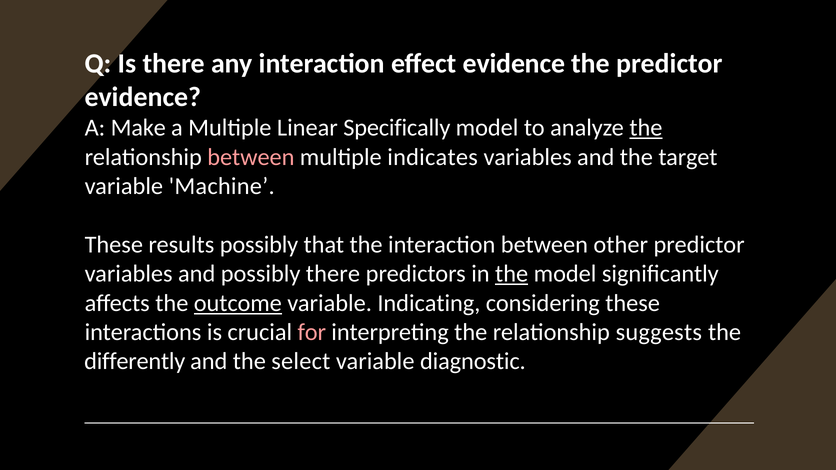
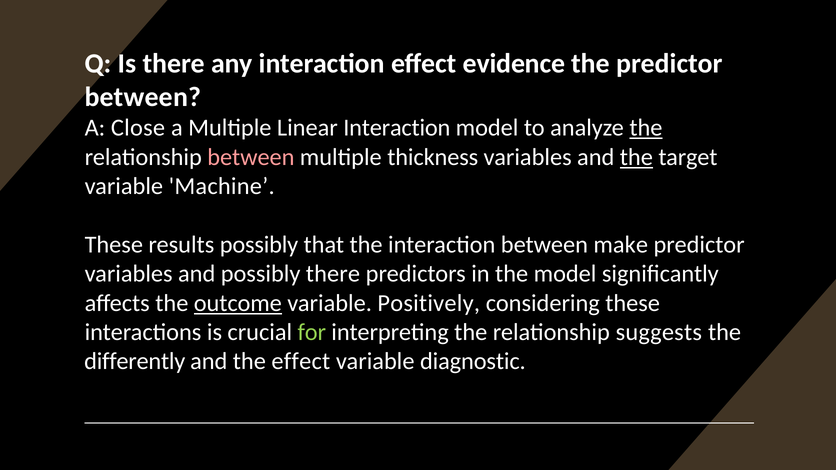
evidence: evidence -> between (143, 97)
Make: Make -> Close (138, 128)
Linear Specifically: Specifically -> Interaction (397, 128)
indicates: indicates -> thickness (433, 157)
the underline: none -> present (636, 157)
other: other -> make (621, 245)
the underline: present -> none (512, 274)
Indicating: Indicating -> Positively (429, 303)
for colour: pink -> light green (312, 332)
the select: select -> effect (301, 362)
